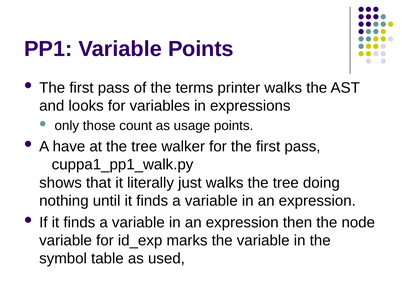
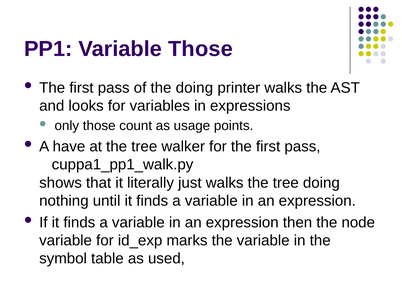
Variable Points: Points -> Those (201, 49)
the terms: terms -> doing (194, 88)
